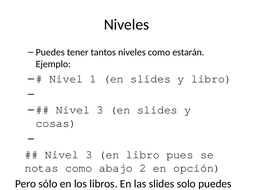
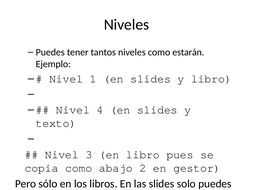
3: 3 -> 4 (100, 110)
cosas: cosas -> texto (56, 123)
notas: notas -> copia (42, 168)
opción: opción -> gestor (197, 168)
